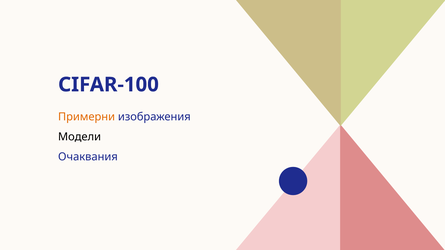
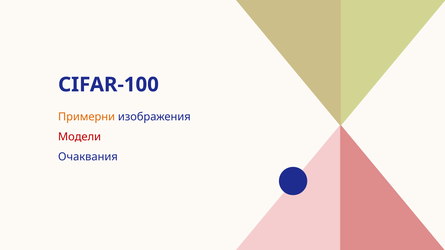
Модели colour: black -> red (80, 137)
